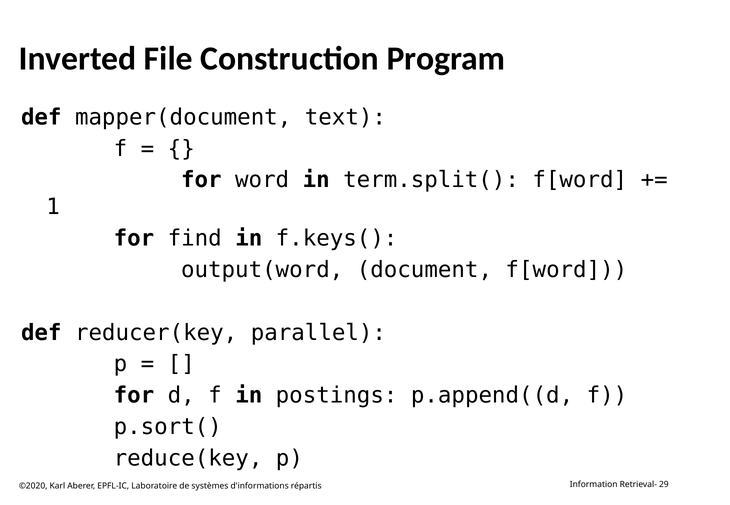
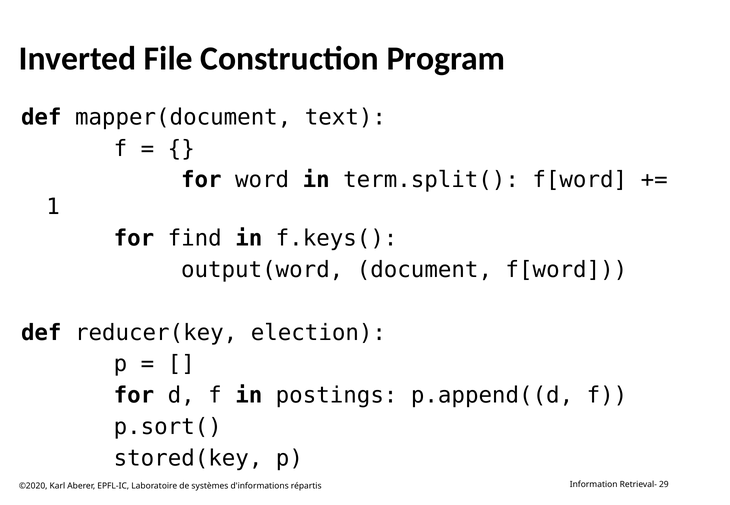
parallel: parallel -> election (318, 333)
reduce(key: reduce(key -> stored(key (188, 459)
